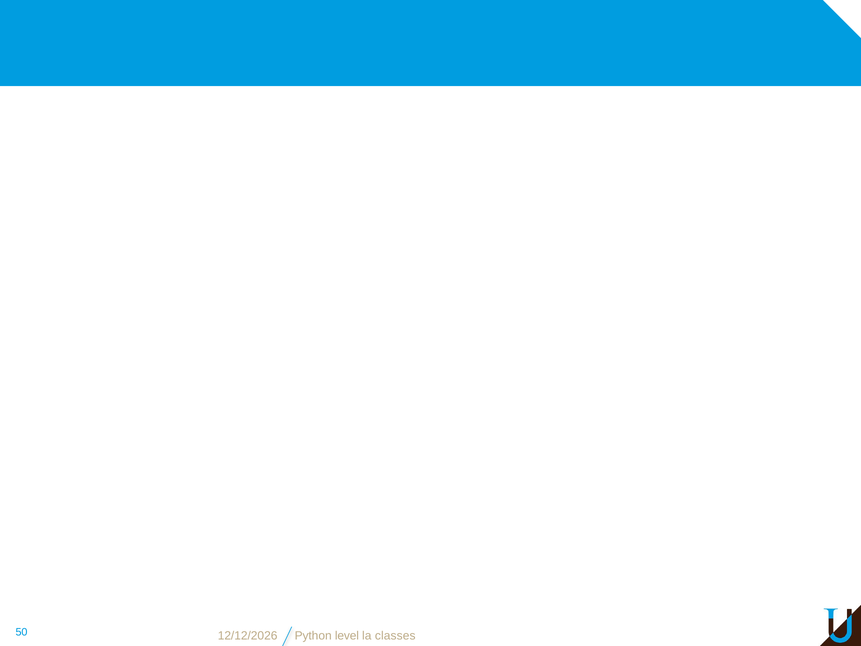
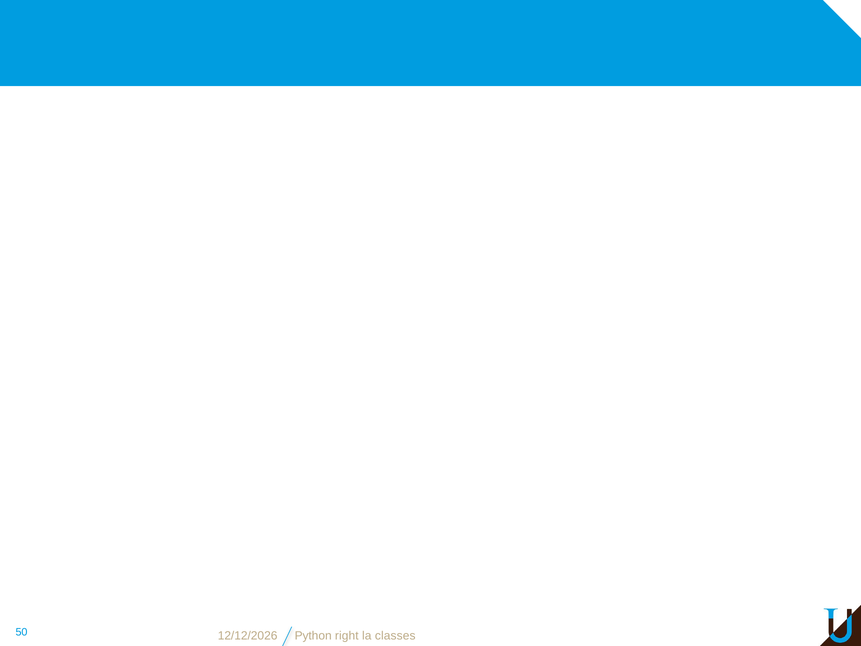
level: level -> right (347, 635)
